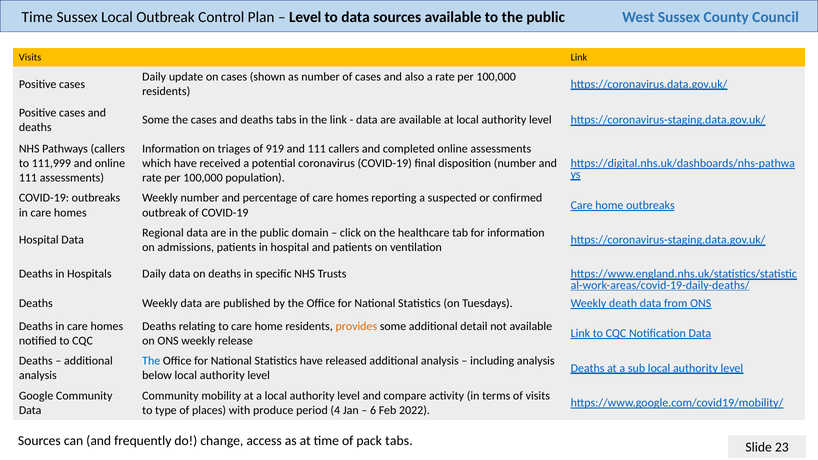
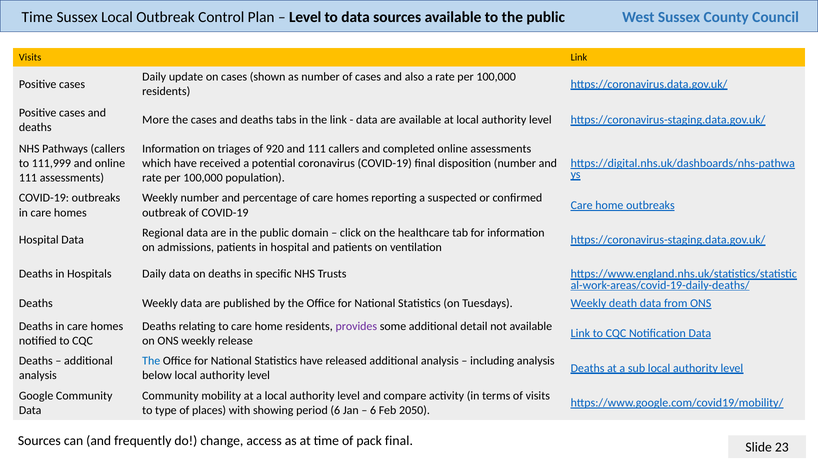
Some: Some -> More (156, 120)
919: 919 -> 920 (275, 149)
provides colour: orange -> purple (356, 326)
produce: produce -> showing (273, 410)
period 4: 4 -> 6 (335, 410)
2022: 2022 -> 2050 (415, 410)
pack tabs: tabs -> final (399, 441)
